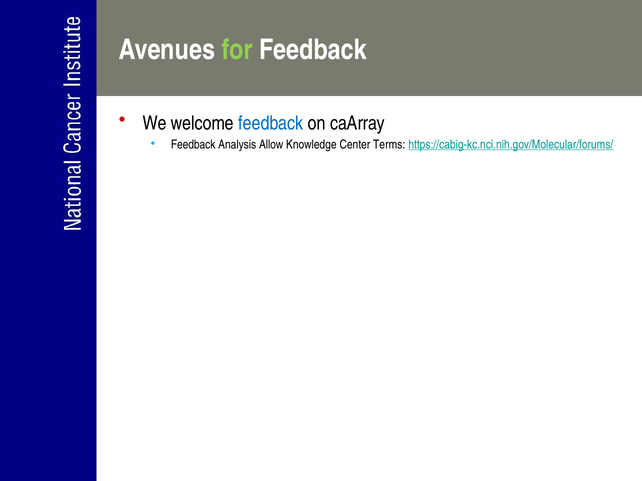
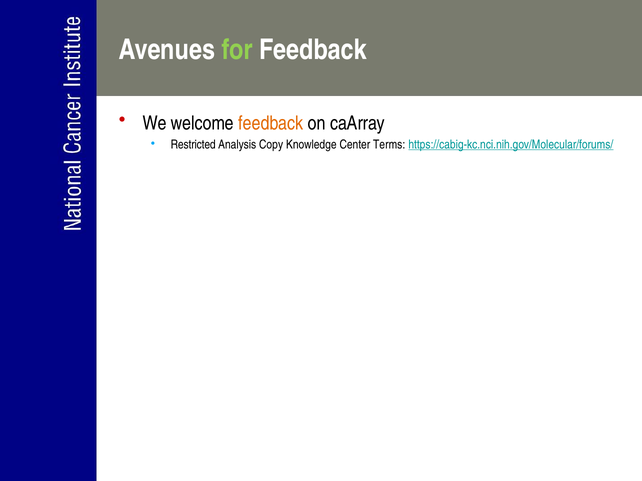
feedback colour: blue -> orange (271, 123)
Feedback: Feedback -> Restricted (193, 145)
Allow: Allow -> Copy (271, 145)
